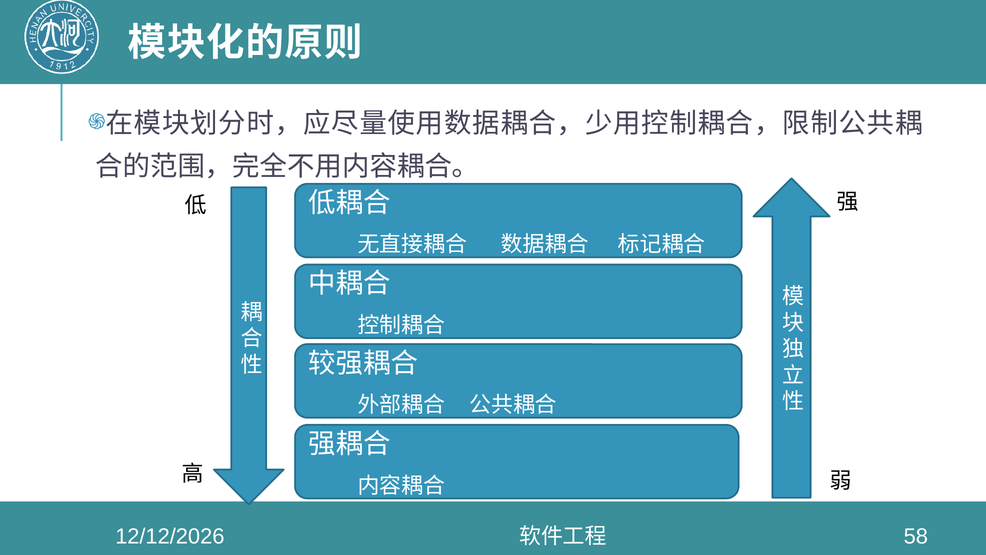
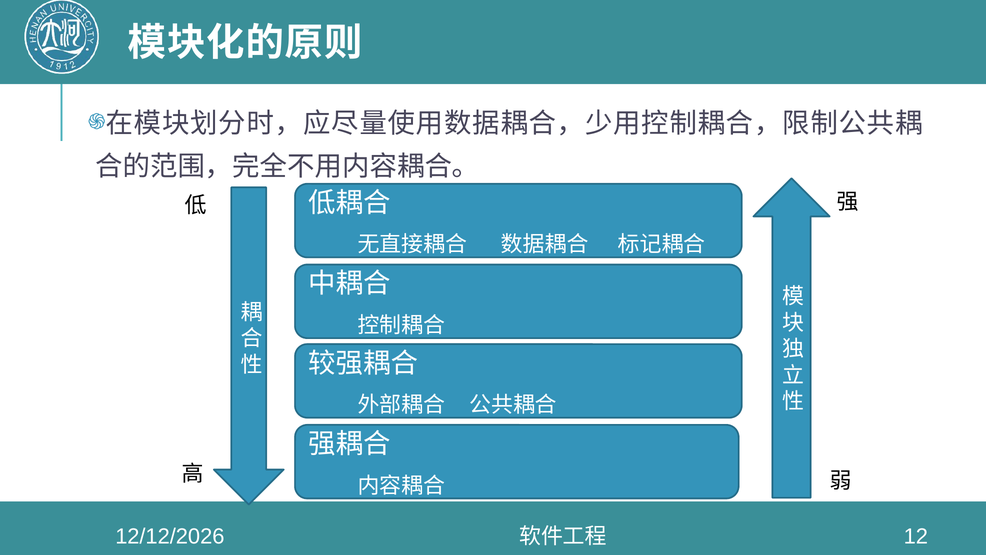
58: 58 -> 12 (916, 536)
